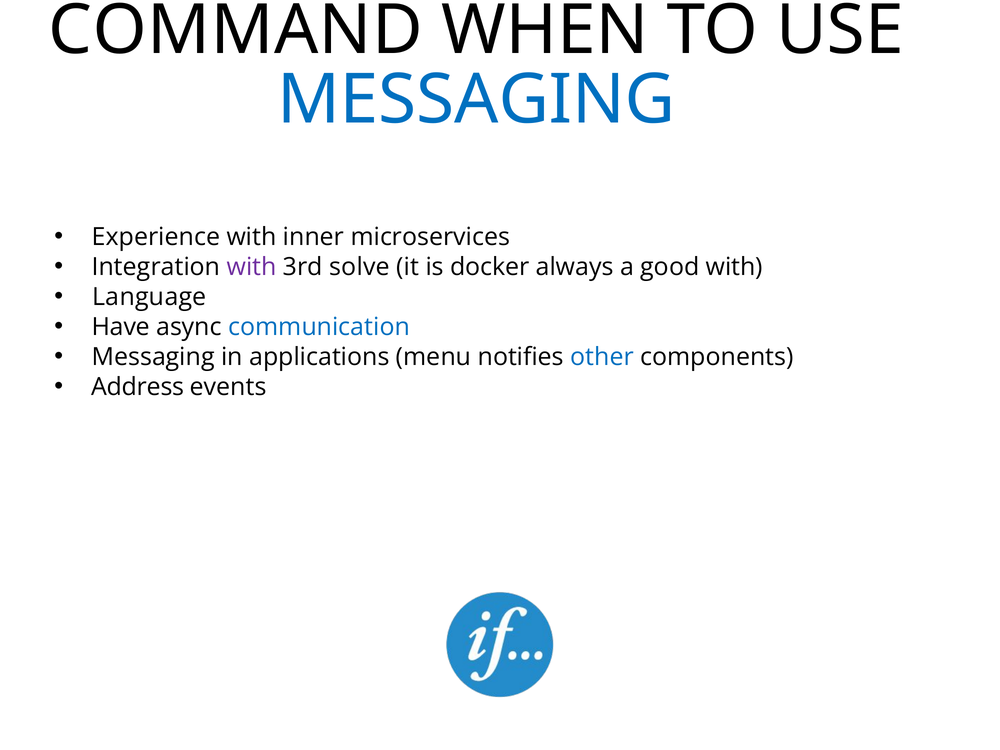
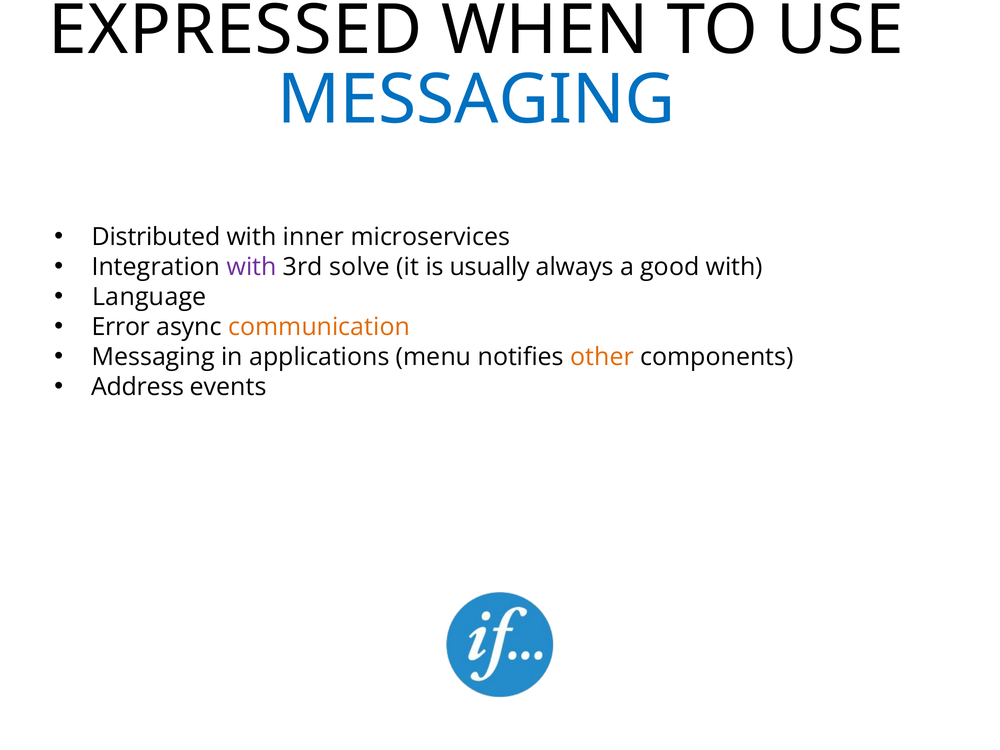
COMMAND: COMMAND -> EXPRESSED (235, 30)
Experience: Experience -> Distributed (156, 237)
docker: docker -> usually (490, 267)
Have: Have -> Error (121, 327)
communication colour: blue -> orange (319, 327)
other colour: blue -> orange (602, 357)
